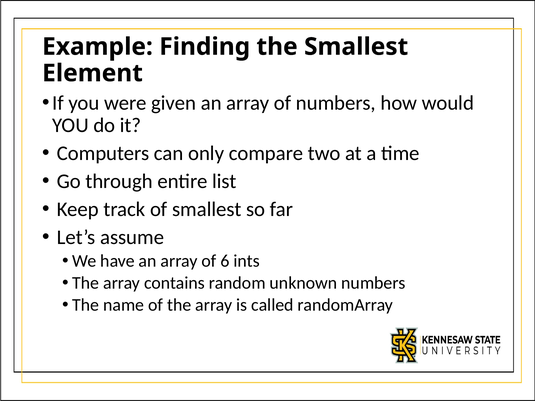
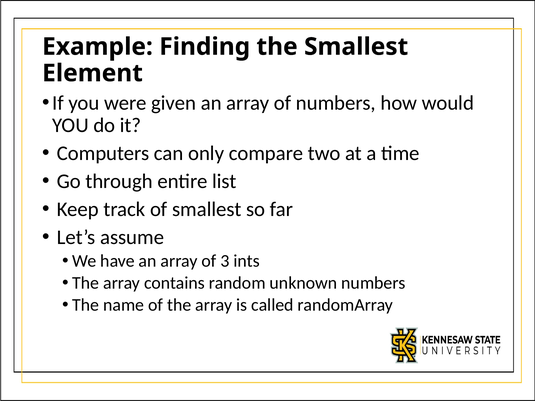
6: 6 -> 3 (225, 261)
